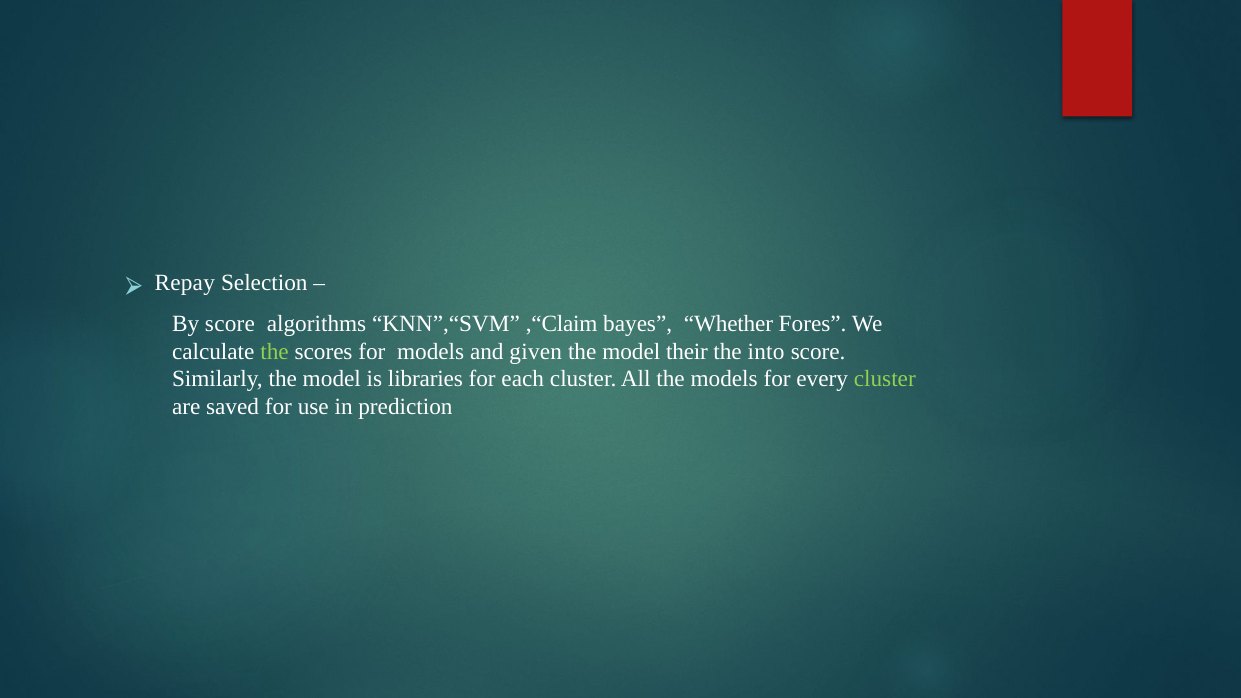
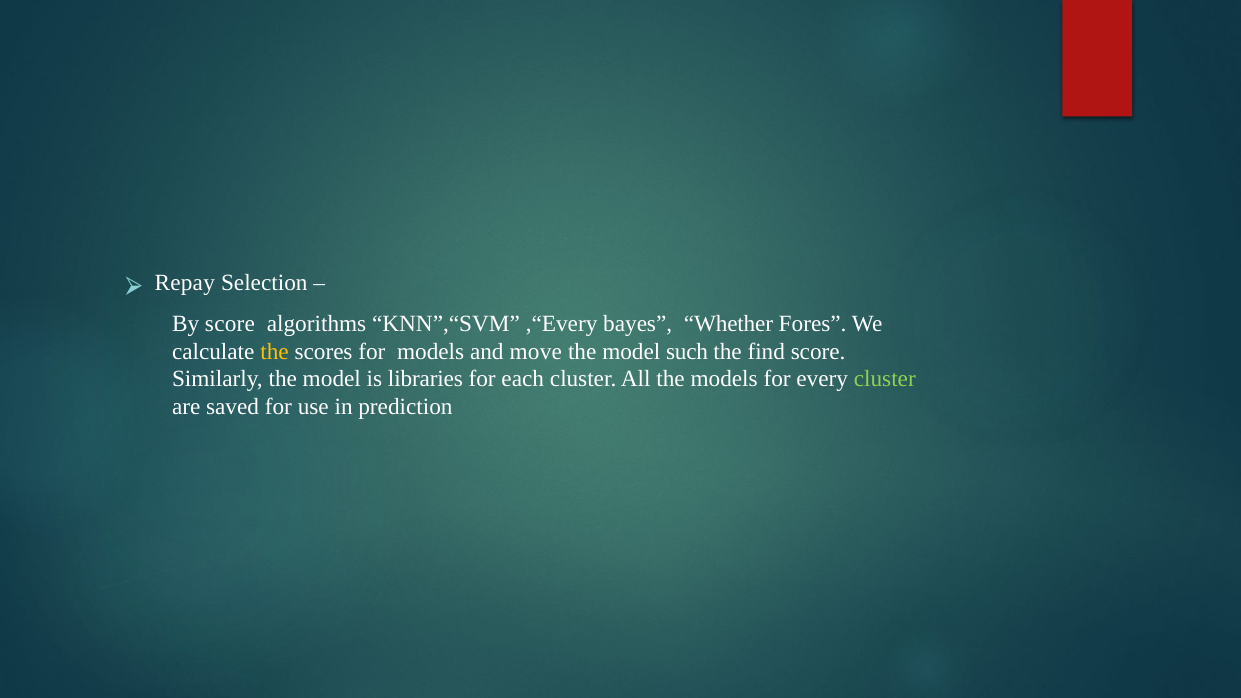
,“Claim: ,“Claim -> ,“Every (562, 324)
the colour: light green -> yellow (275, 351)
given: given -> move (536, 351)
their: their -> such (687, 351)
into: into -> find (766, 351)
